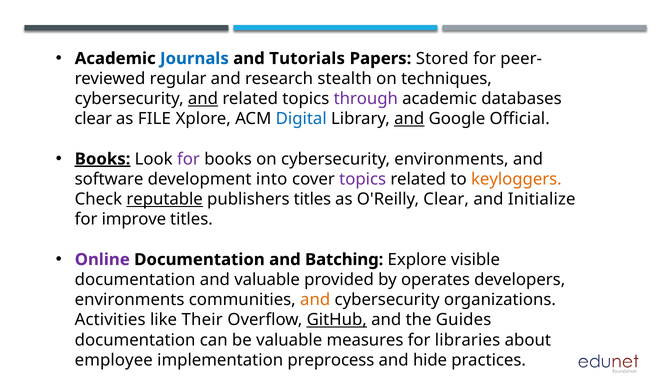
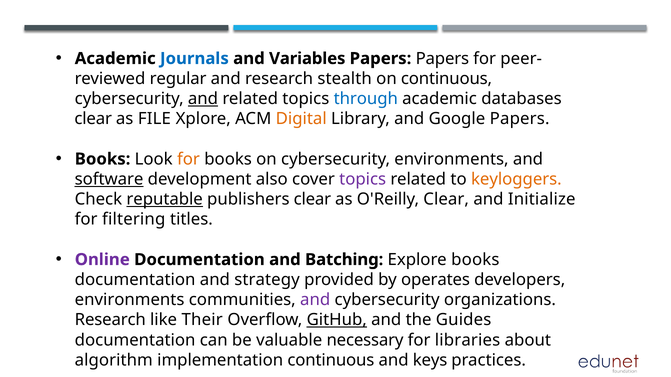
Tutorials: Tutorials -> Variables (307, 59)
Papers Stored: Stored -> Papers (442, 59)
on techniques: techniques -> continuous (447, 79)
through colour: purple -> blue (366, 99)
Digital colour: blue -> orange (301, 119)
and underline: present -> none (409, 119)
Google Official: Official -> Papers (520, 119)
Books underline: present -> none (103, 159)
for colour: purple -> orange (188, 159)
software underline: none -> present (109, 179)
into: into -> also (272, 179)
publishers titles: titles -> clear (312, 199)
improve: improve -> filtering (134, 220)
Explore visible: visible -> books (475, 260)
and valuable: valuable -> strategy (267, 280)
and colour: orange -> purple (315, 300)
Activities: Activities -> Research (110, 320)
measures: measures -> necessary (365, 340)
employee: employee -> algorithm (114, 361)
implementation preprocess: preprocess -> continuous (331, 361)
hide: hide -> keys (430, 361)
